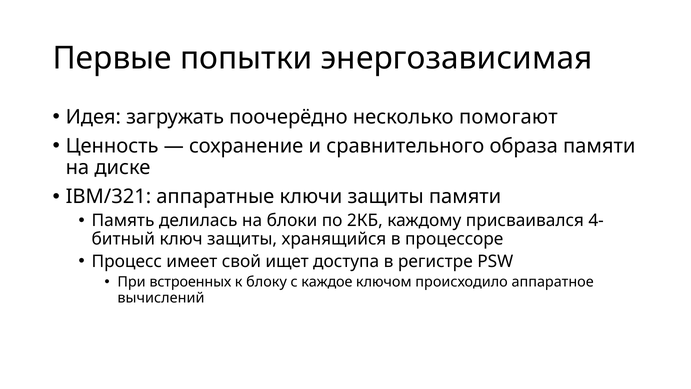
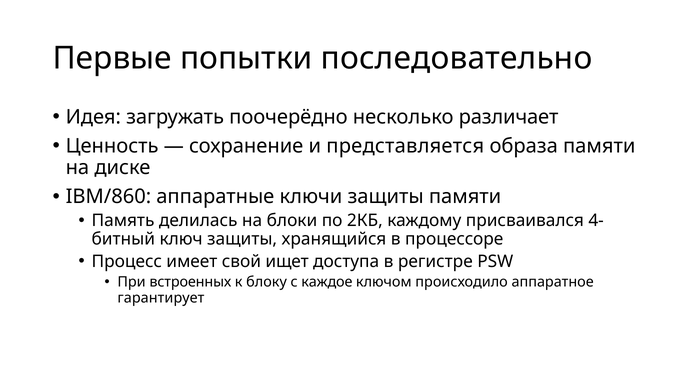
энергозависимая: энергозависимая -> последовательно (457, 58)
помогают: помогают -> различает (509, 117)
сравнительного: сравнительного -> представляется (405, 146)
IBM/321: IBM/321 -> IBM/860 (108, 197)
вычислений: вычислений -> гарантирует (161, 298)
